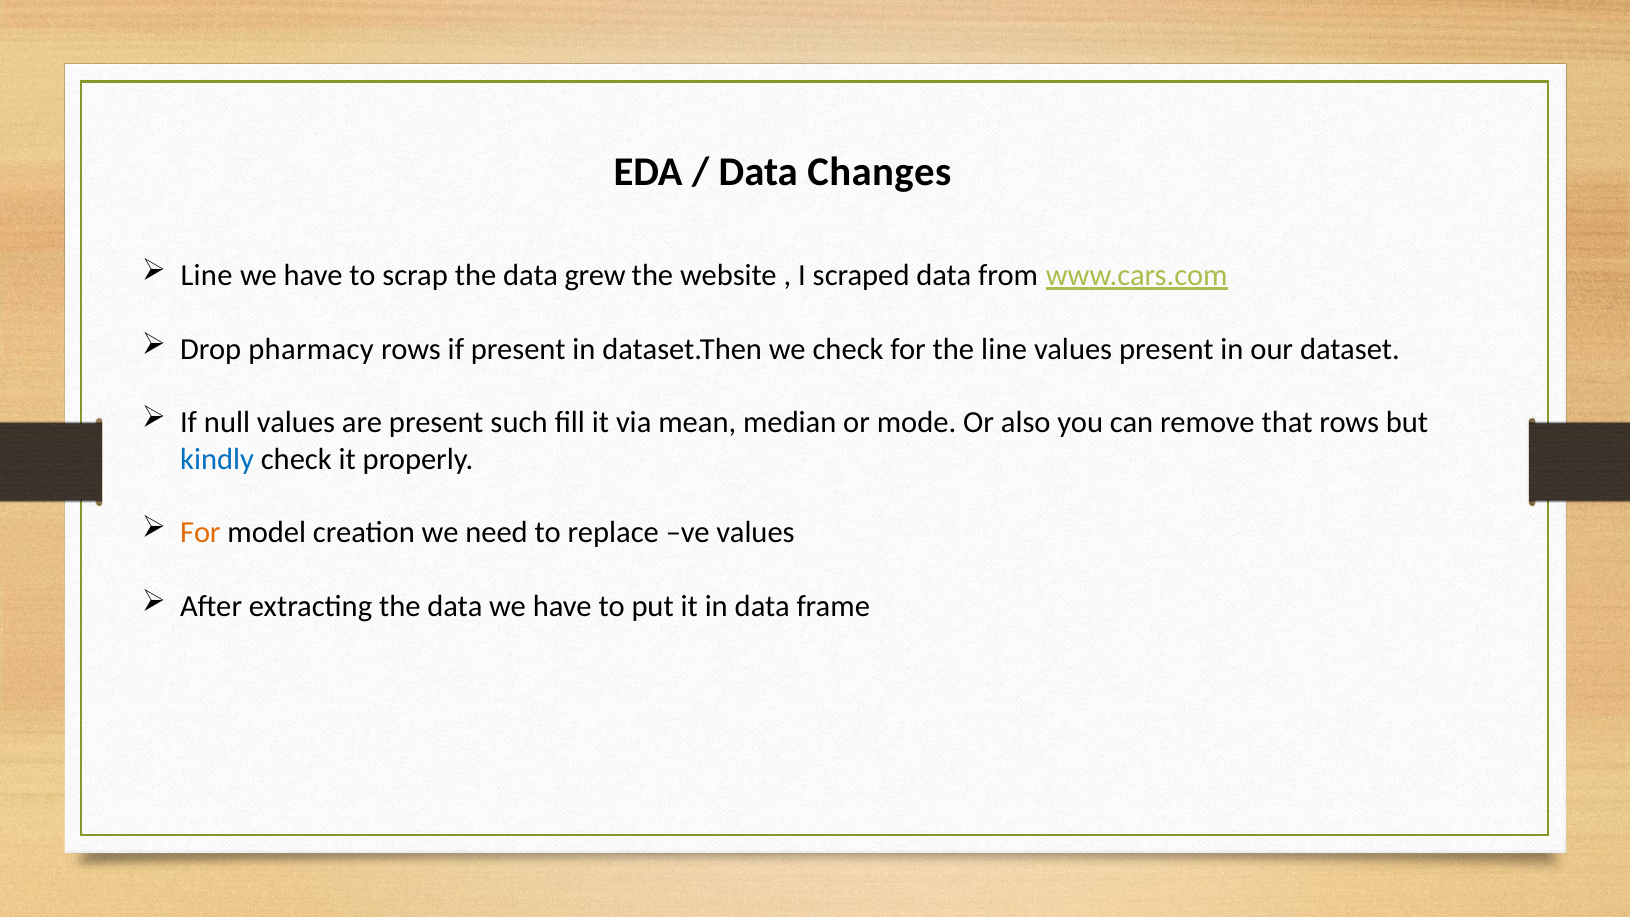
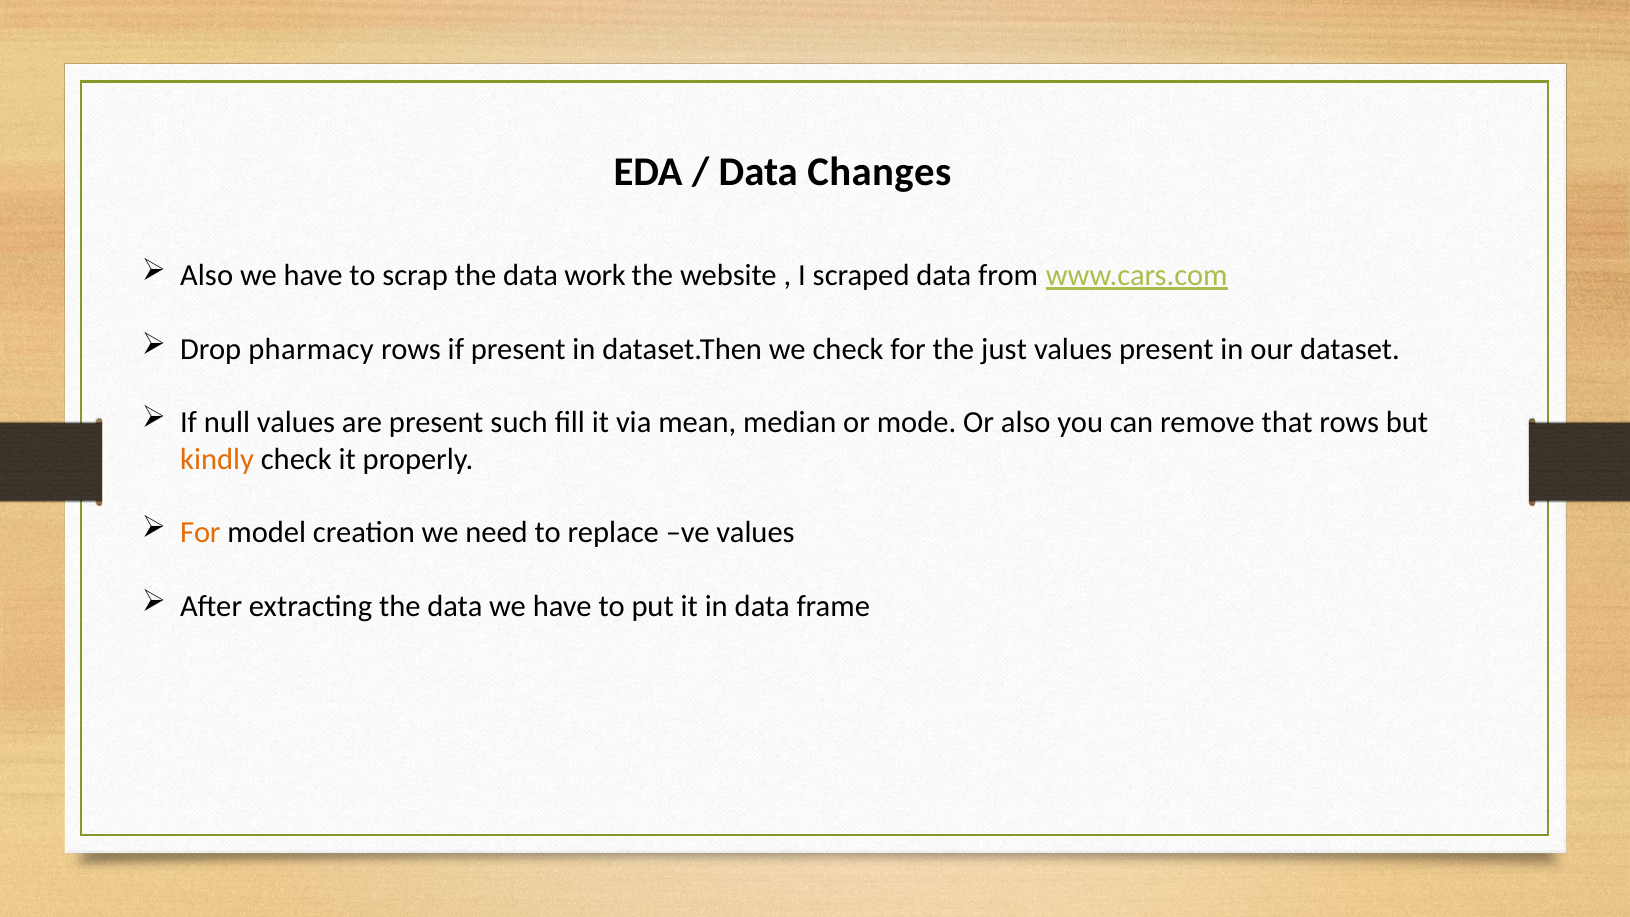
Line: Line -> Also (207, 275)
grew: grew -> work (595, 275)
the line: line -> just (1004, 349)
kindly colour: blue -> orange (217, 459)
